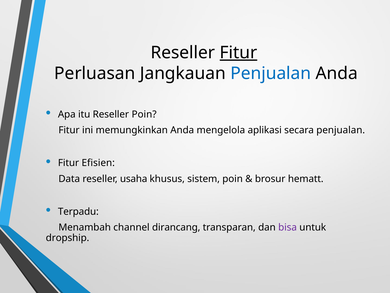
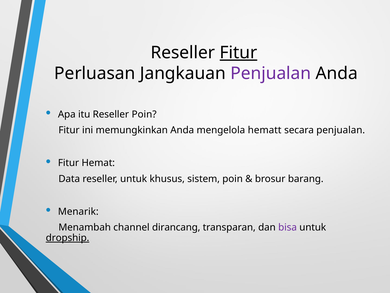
Penjualan colour: blue -> purple (271, 73)
aplikasi: aplikasi -> hematt (265, 130)
Efisien: Efisien -> Hemat (98, 163)
reseller usaha: usaha -> untuk (134, 178)
hematt: hematt -> barang (306, 178)
Terpadu: Terpadu -> Menarik (78, 211)
dropship underline: none -> present (68, 238)
